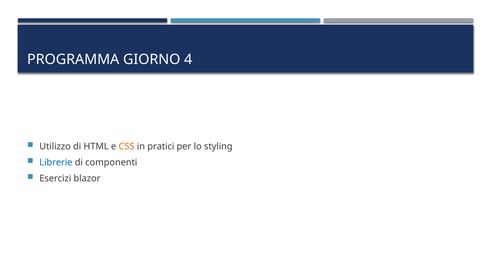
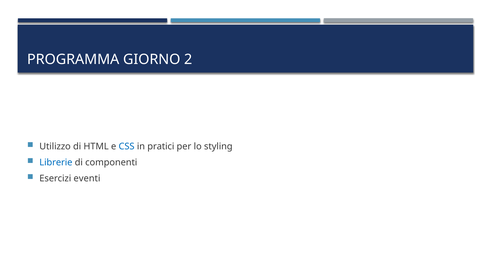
4: 4 -> 2 (188, 60)
CSS colour: orange -> blue (127, 147)
blazor: blazor -> eventi (87, 178)
